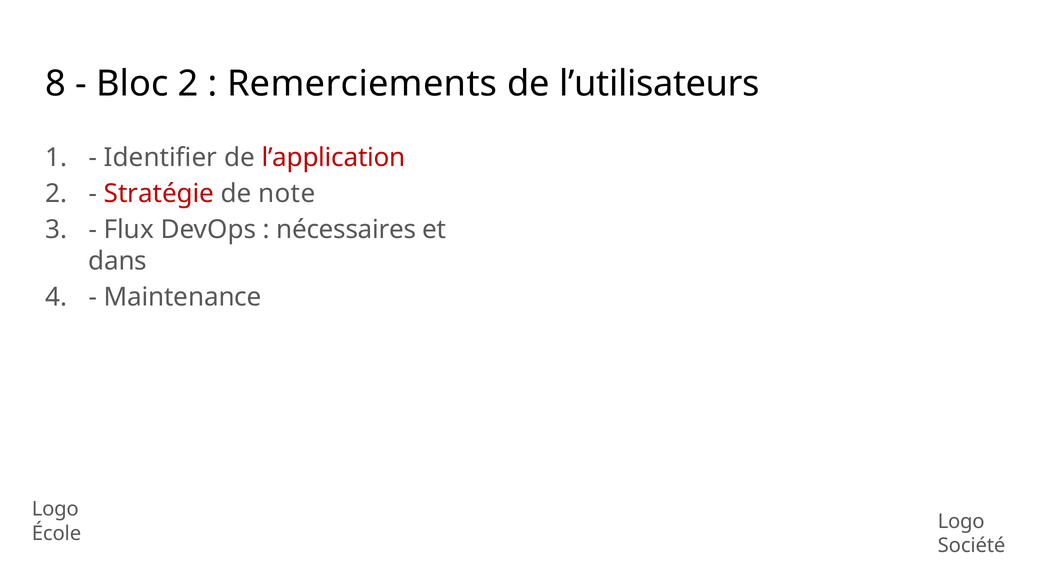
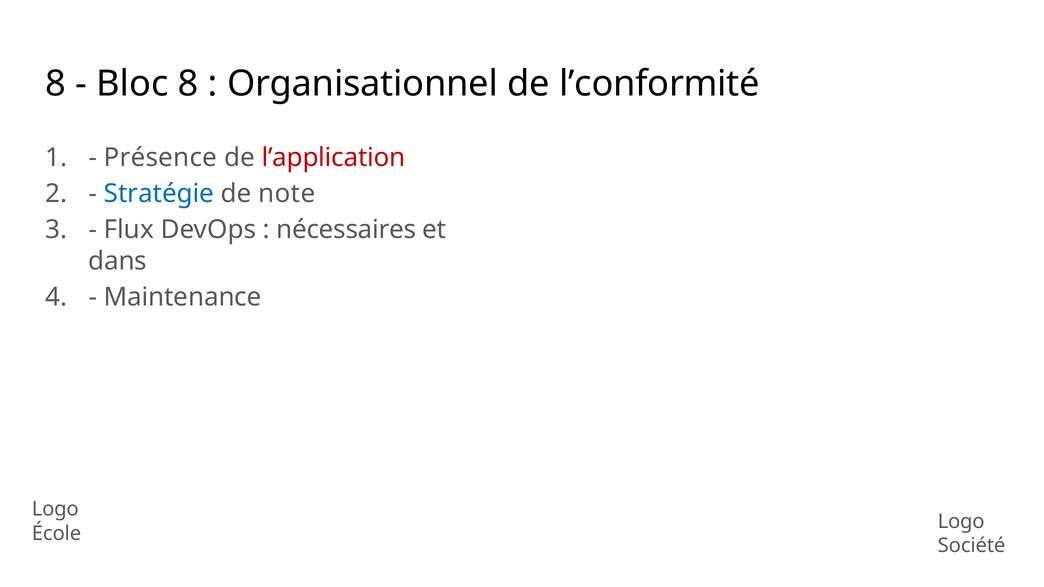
Bloc 2: 2 -> 8 (188, 84)
Remerciements: Remerciements -> Organisationnel (362, 84)
l’utilisateurs: l’utilisateurs -> l’conformité (660, 84)
Identifier: Identifier -> Présence (160, 158)
Stratégie colour: red -> blue (159, 194)
